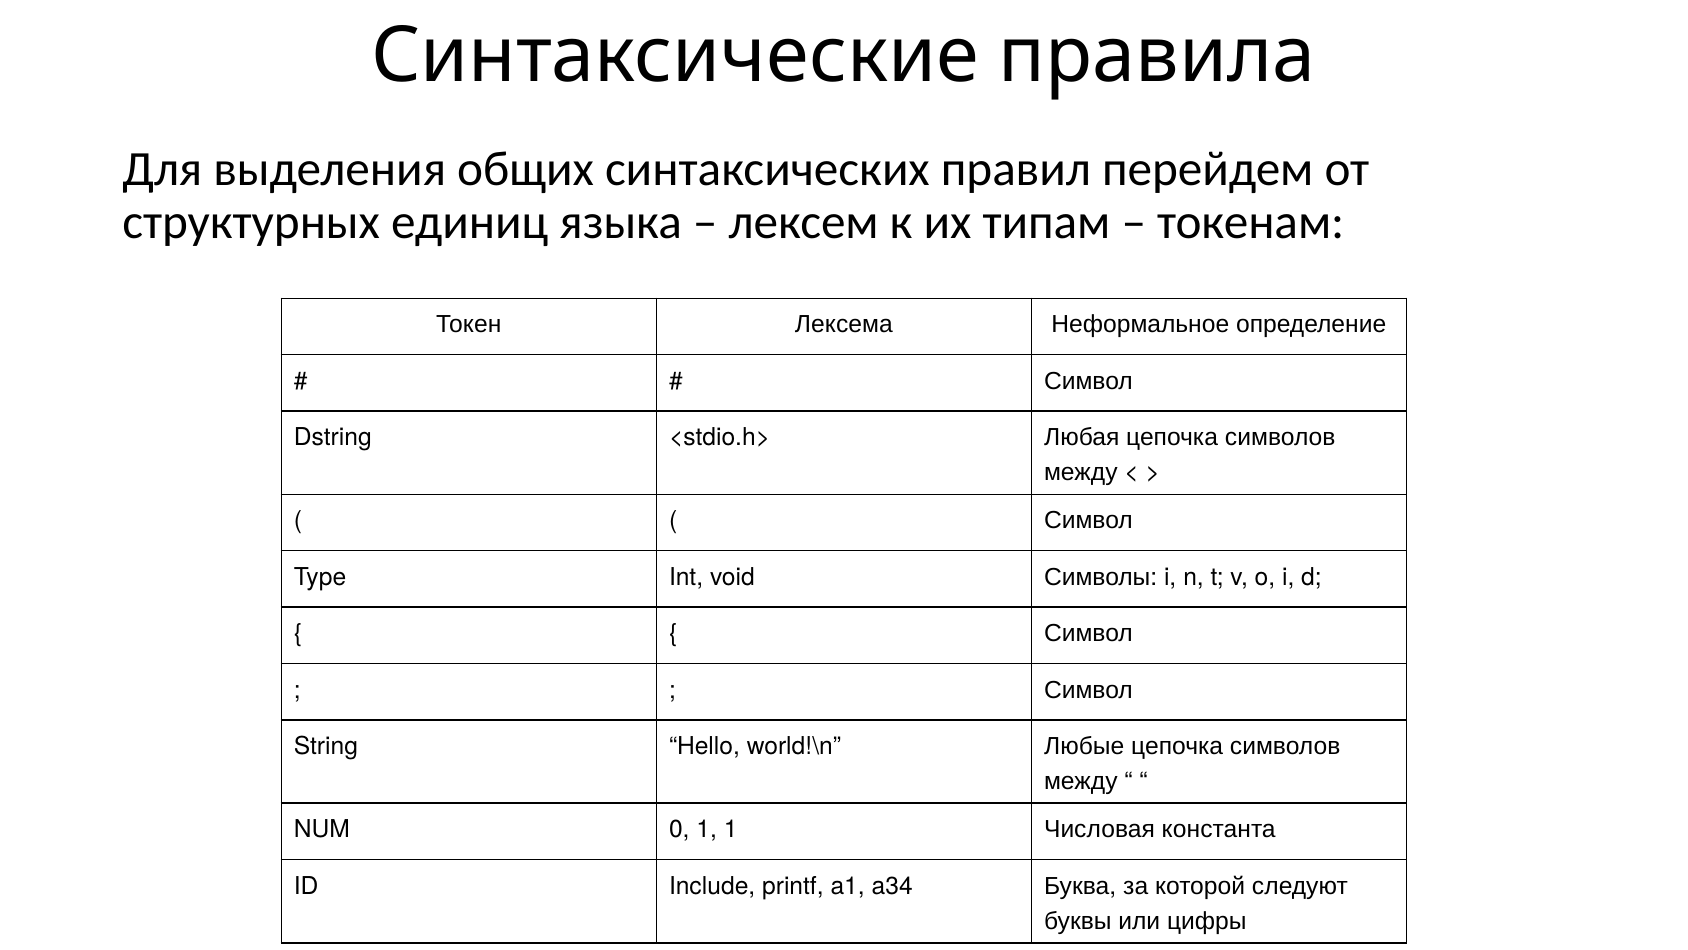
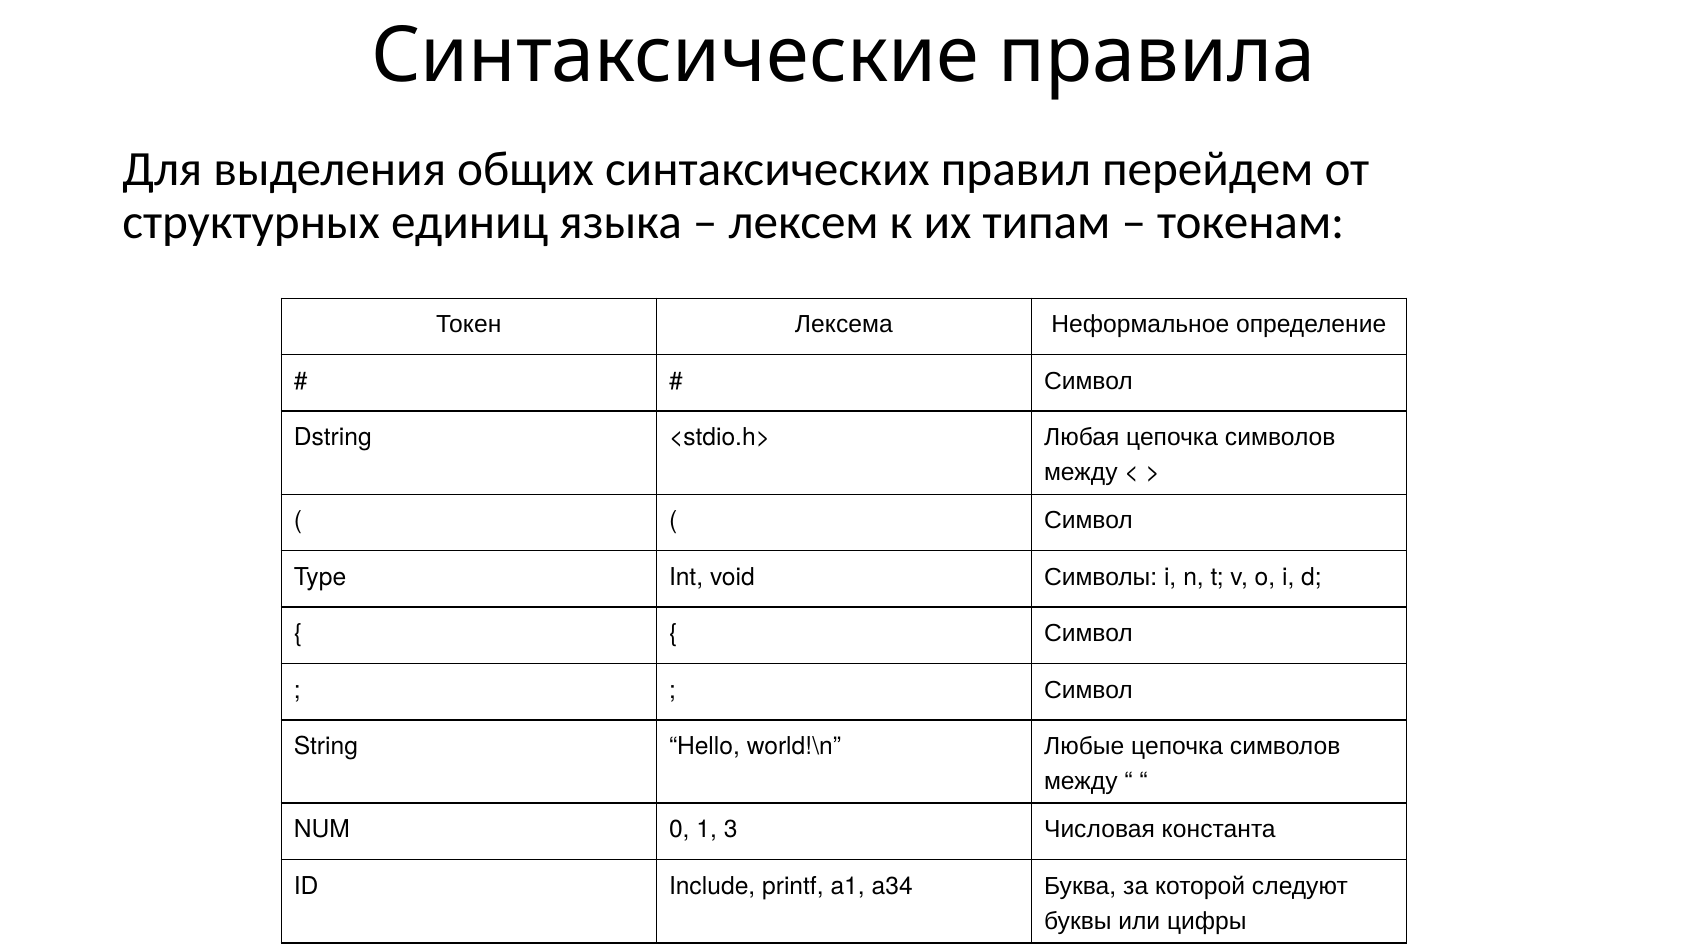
1 1: 1 -> 3 (731, 829)
